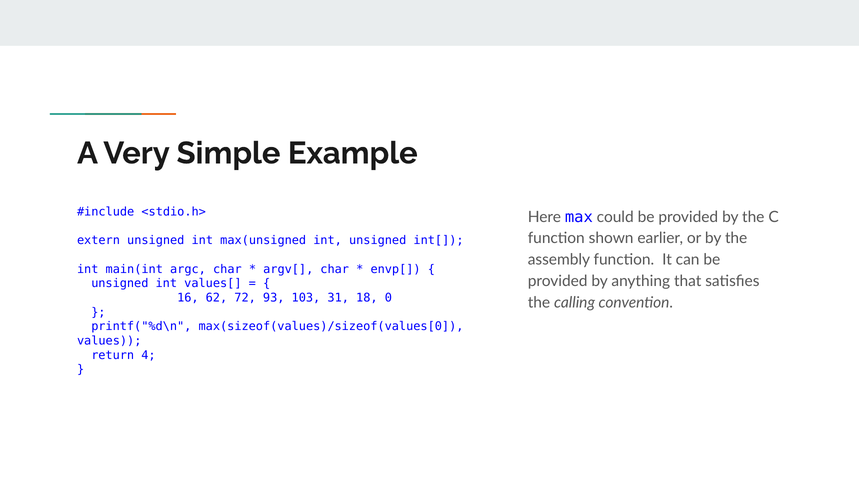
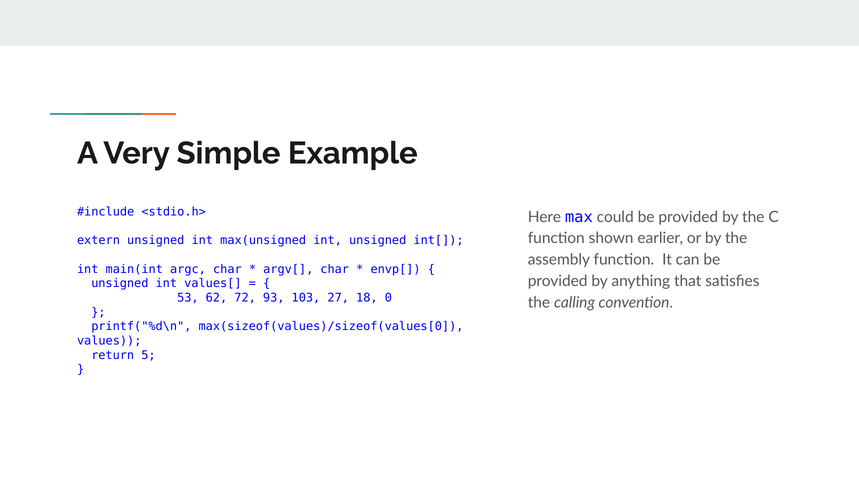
16: 16 -> 53 (188, 298)
31: 31 -> 27 (338, 298)
4: 4 -> 5 (148, 355)
